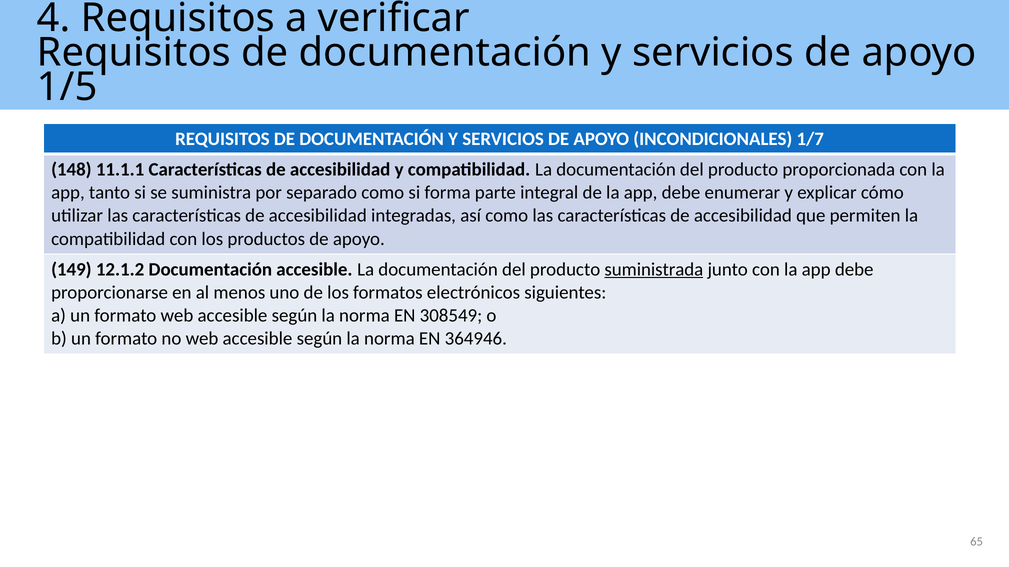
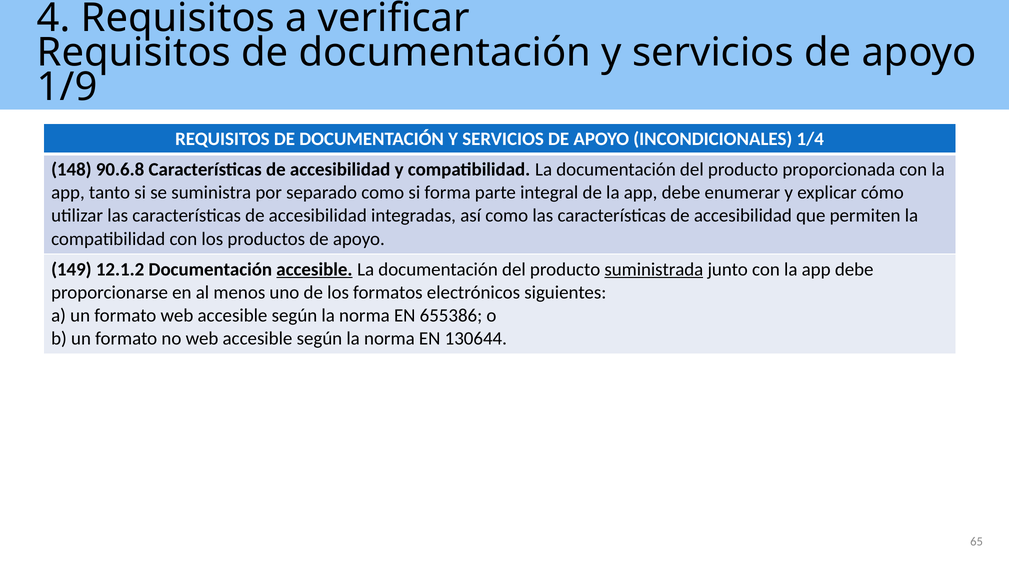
1/5: 1/5 -> 1/9 (67, 87)
1/7: 1/7 -> 1/4 (810, 139)
11.1.1: 11.1.1 -> 90.6.8 (120, 170)
accesible underline: none -> present (314, 270)
308549: 308549 -> 655386 (451, 316)
364946: 364946 -> 130644 (476, 339)
